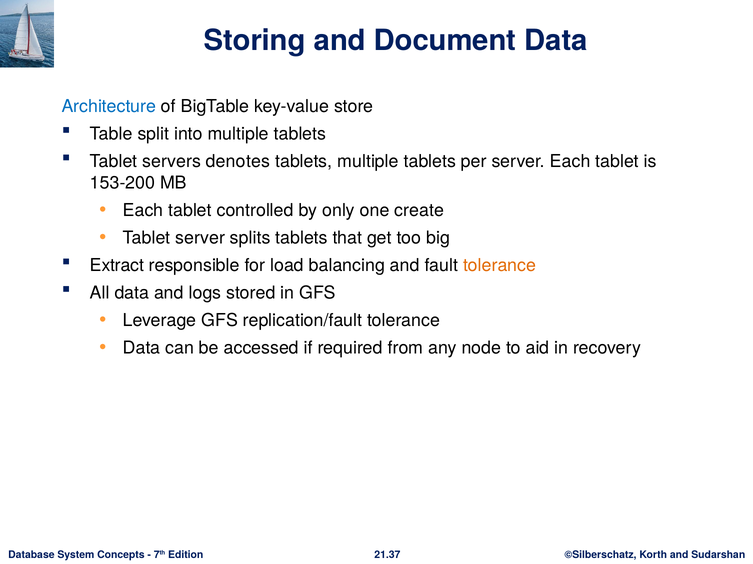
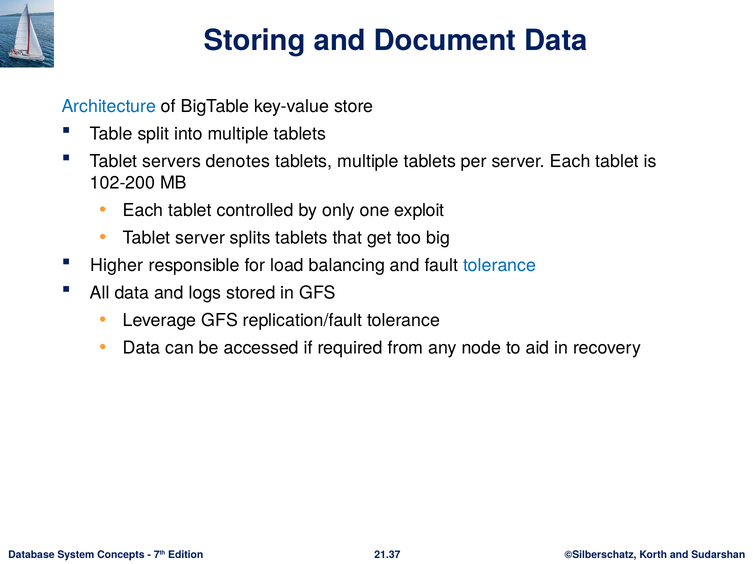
153-200: 153-200 -> 102-200 (123, 183)
create: create -> exploit (419, 211)
Extract: Extract -> Higher (117, 266)
tolerance colour: orange -> blue (500, 266)
